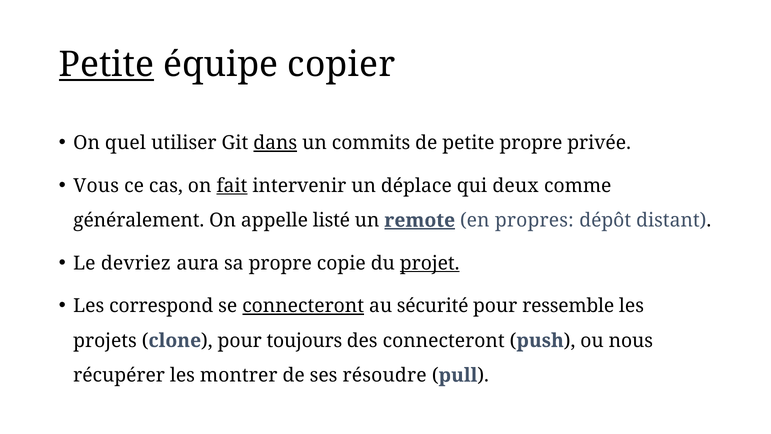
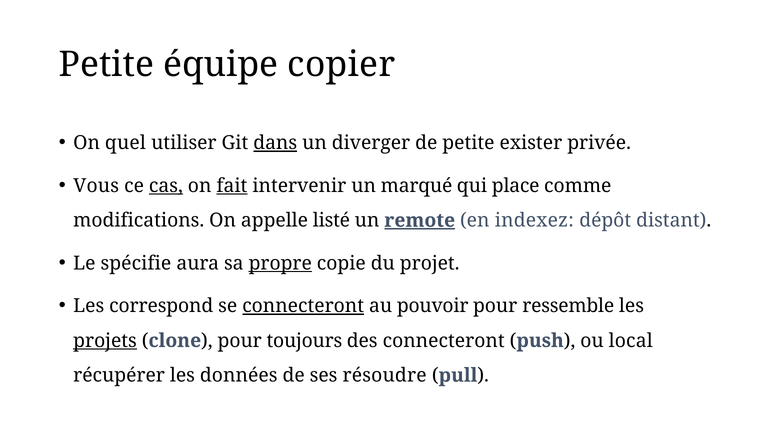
Petite underline: present -> none (106, 65)
commits: commits -> diverger (371, 143)
petite propre: propre -> exister (531, 143)
cas underline: none -> present (166, 186)
déplace: déplace -> marqué (417, 186)
deux: deux -> place (516, 186)
généralement: généralement -> modifications (139, 220)
propres: propres -> indexez (534, 220)
devriez: devriez -> spécifie (136, 263)
propre underline: none -> present (280, 263)
projet underline: present -> none (430, 263)
sécurité: sécurité -> pouvoir (433, 306)
projets underline: none -> present (105, 340)
nous: nous -> local (631, 340)
montrer: montrer -> données (239, 375)
